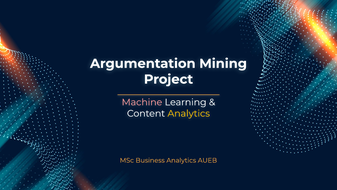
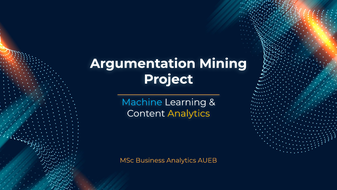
Machine colour: pink -> light blue (142, 102)
